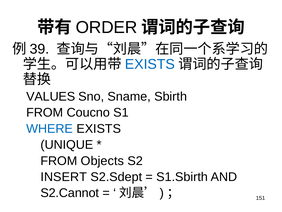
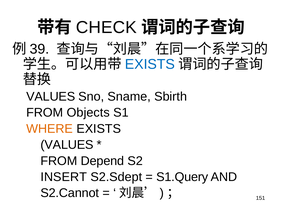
ORDER: ORDER -> CHECK (106, 27)
Coucno: Coucno -> Objects (88, 112)
WHERE colour: blue -> orange (50, 128)
UNIQUE: UNIQUE -> VALUES (67, 144)
Objects: Objects -> Depend (102, 160)
S1.Sbirth: S1.Sbirth -> S1.Query (182, 177)
